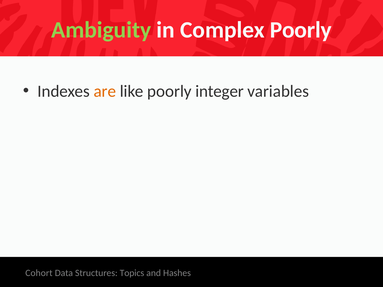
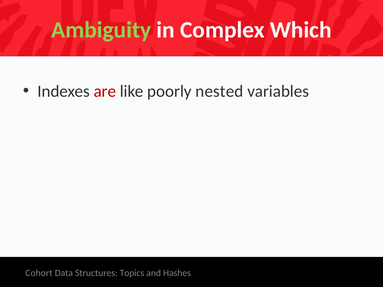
Complex Poorly: Poorly -> Which (301, 30)
are colour: orange -> red (105, 91)
integer: integer -> nested (219, 91)
